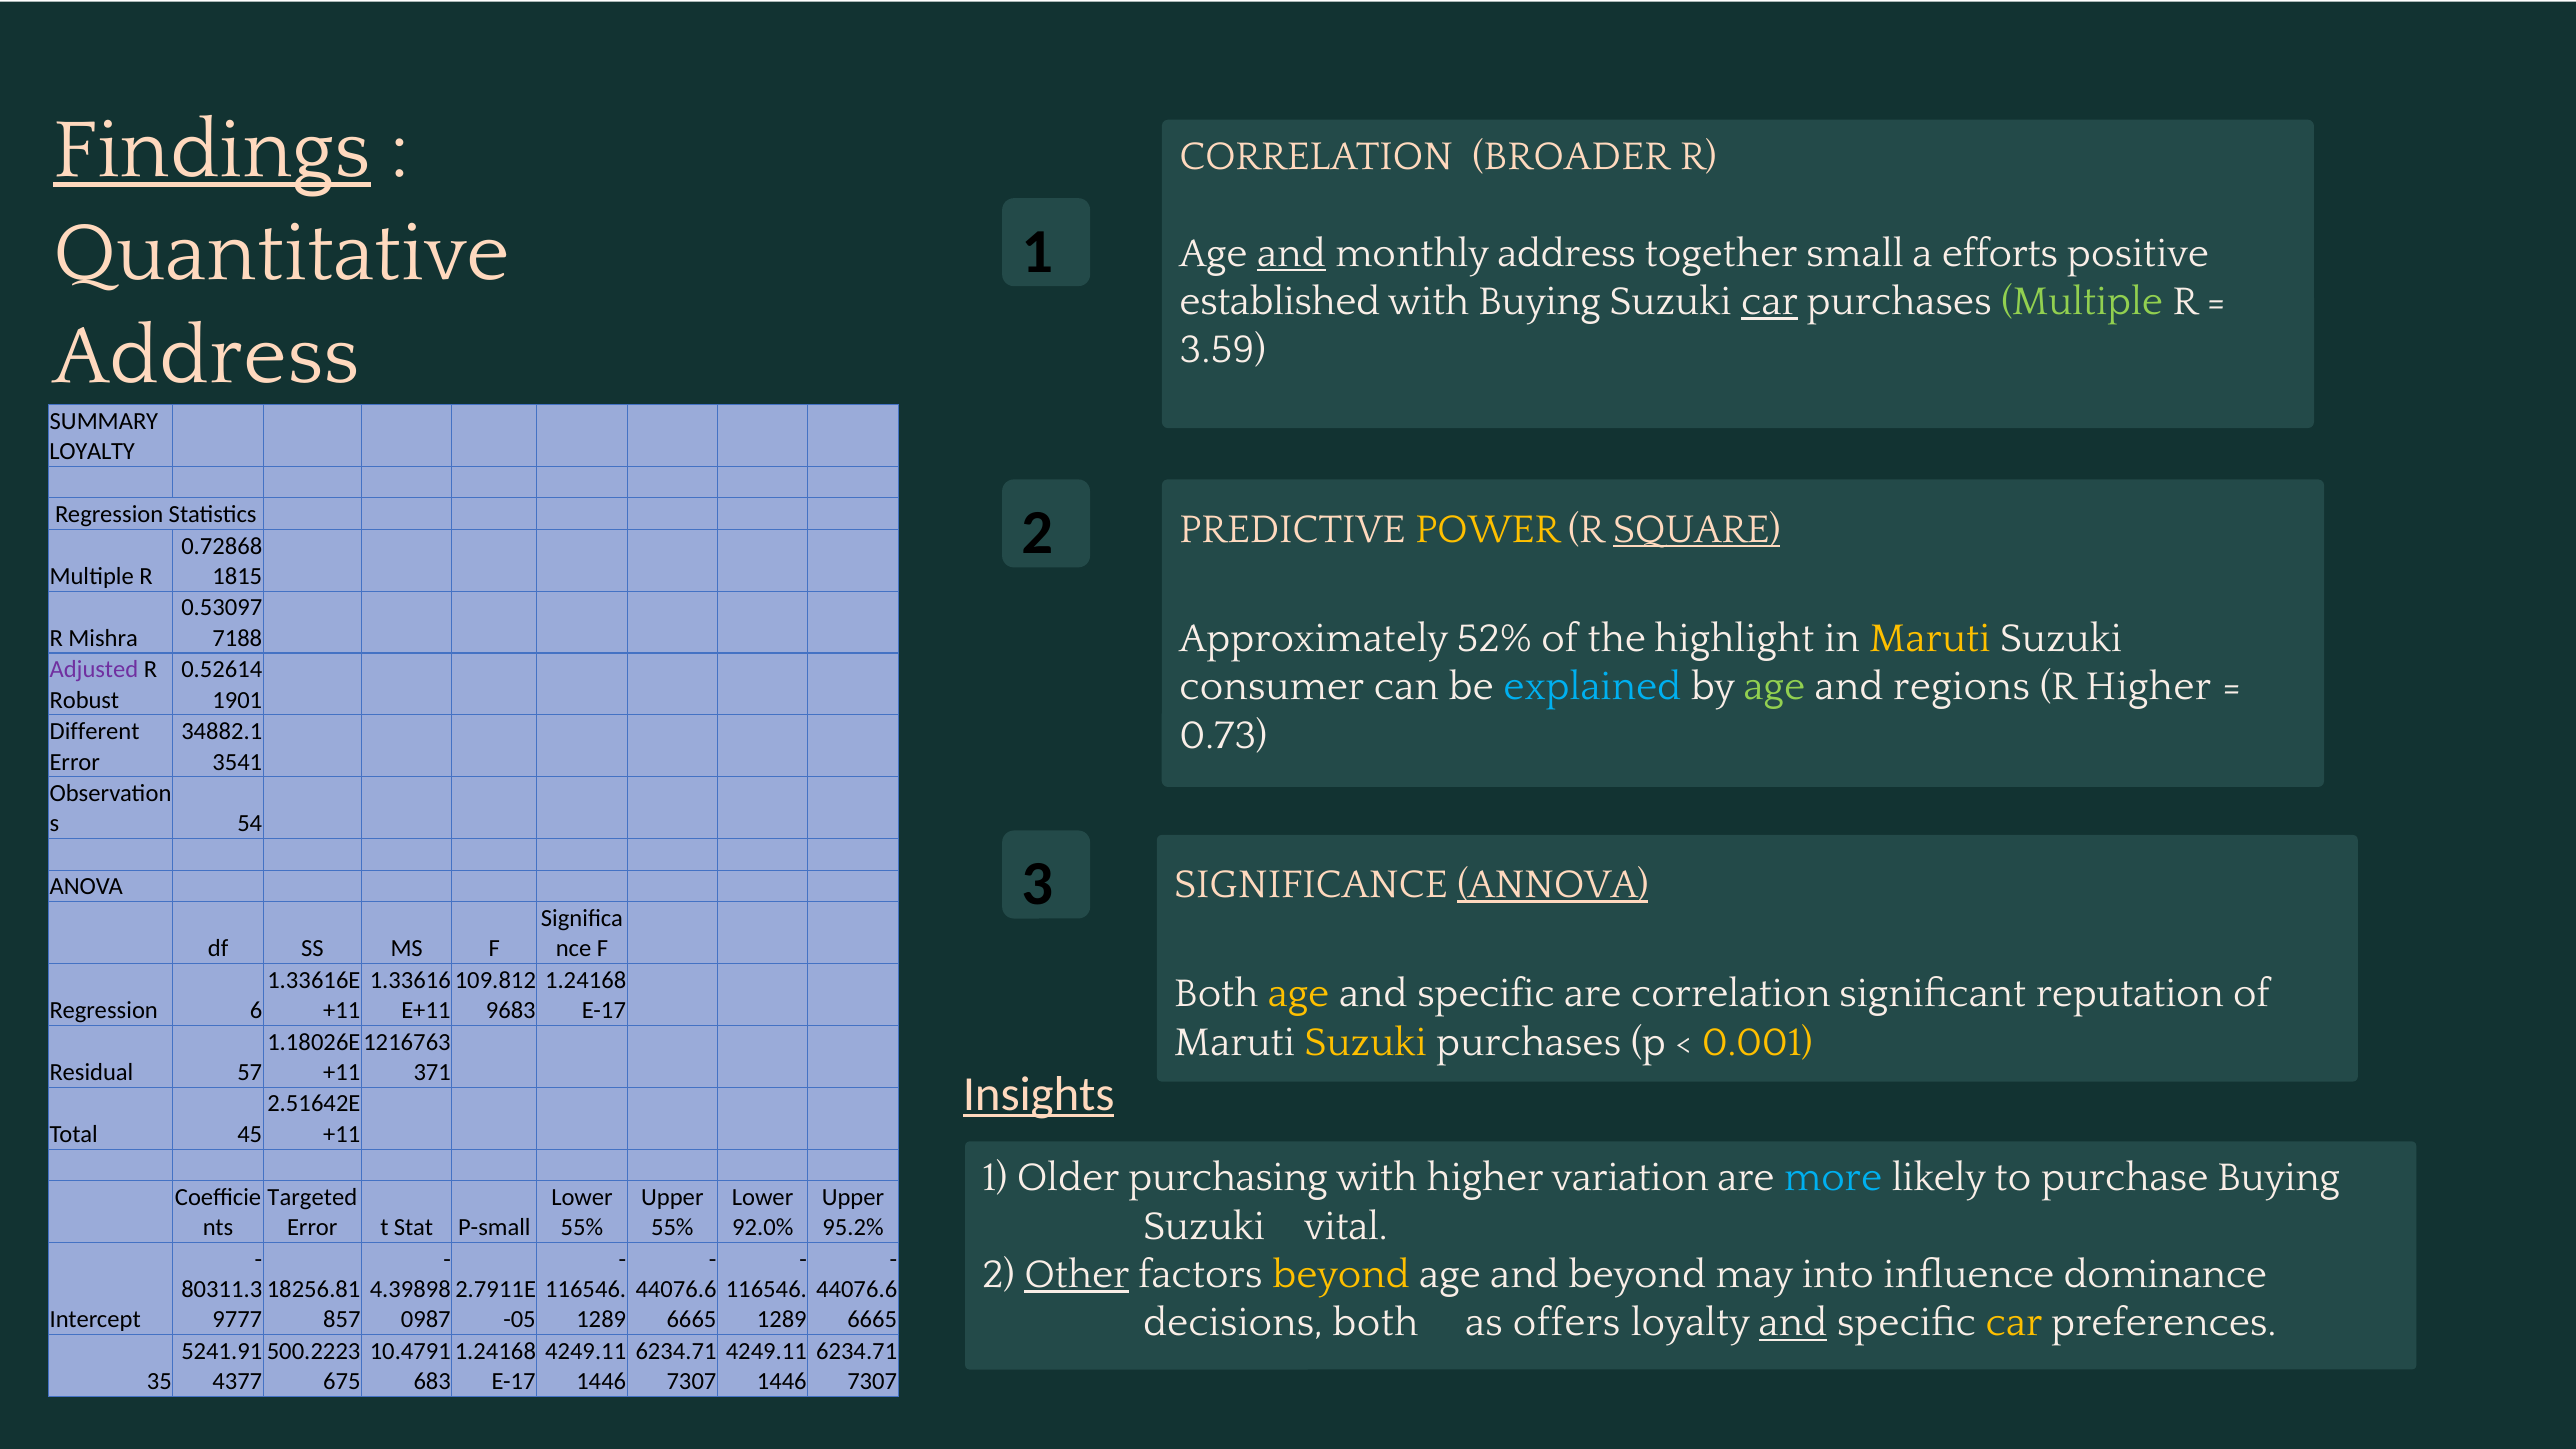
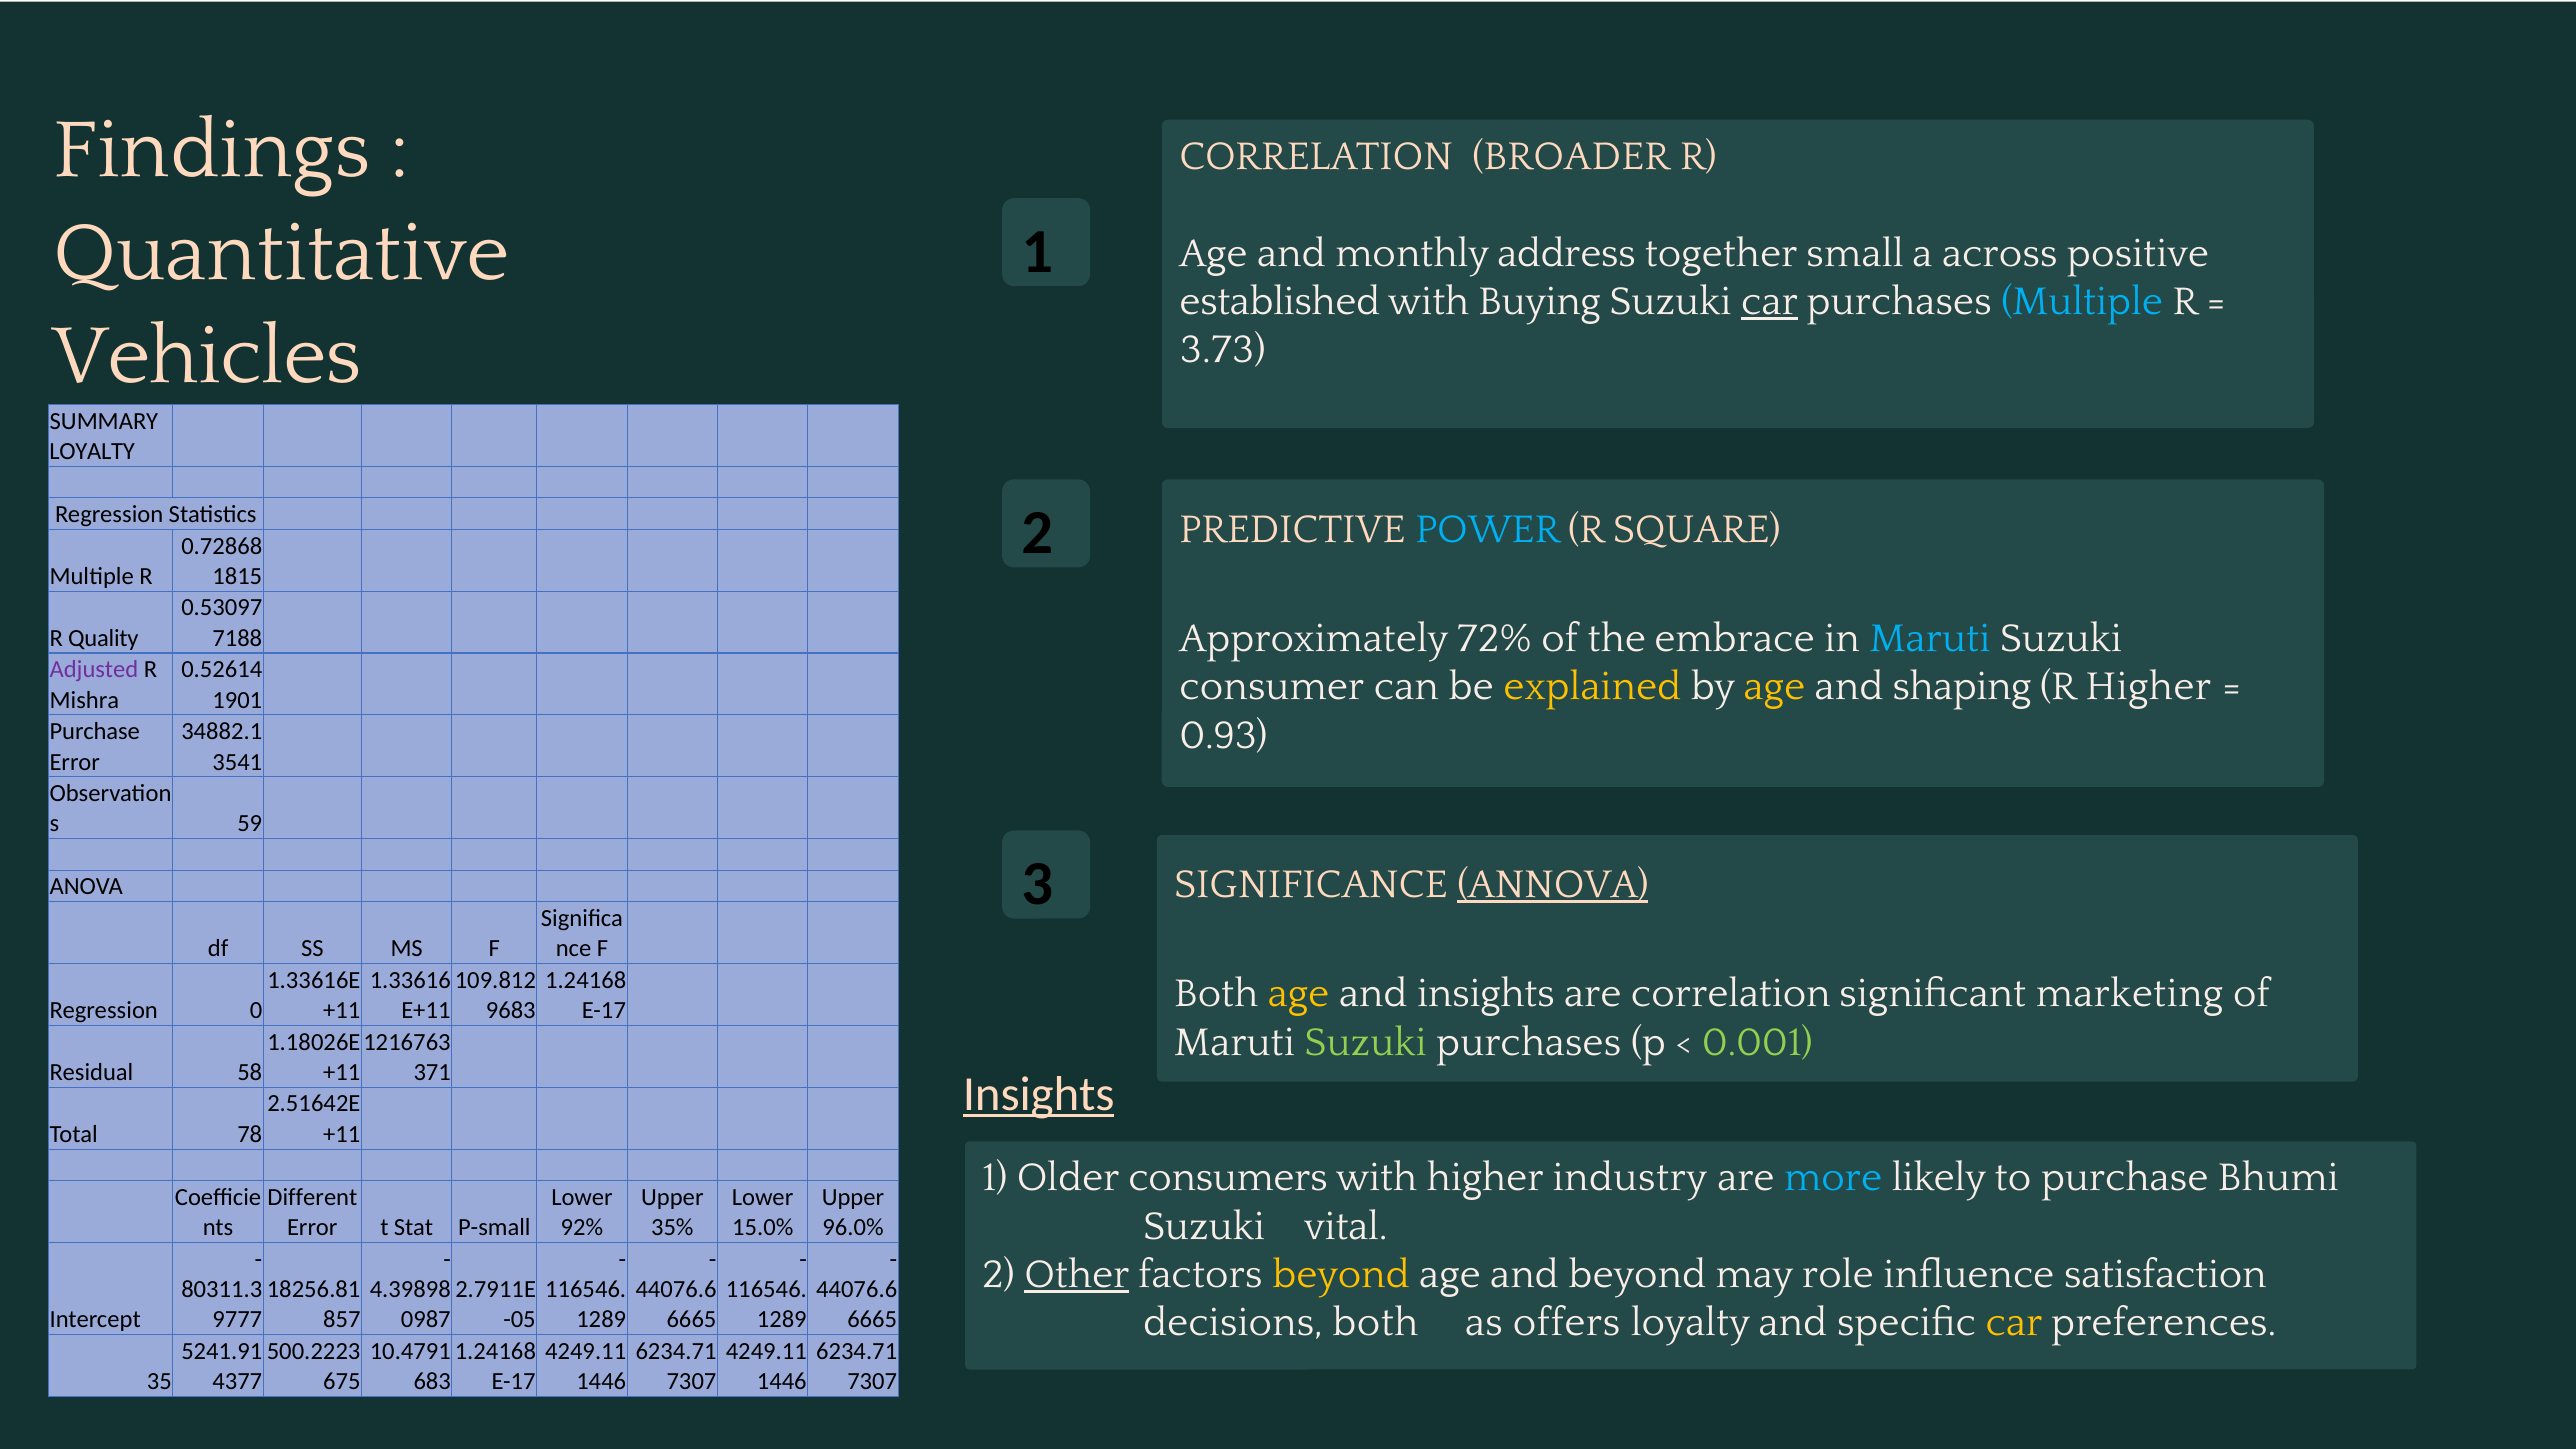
Findings underline: present -> none (212, 149)
and underline: present -> none (1291, 253)
efforts: efforts -> across (2000, 253)
Multiple colour: light green -> light blue (2082, 301)
Address: Address -> Vehicles (207, 355)
3.59: 3.59 -> 3.73 (1223, 349)
POWER colour: yellow -> light blue (1488, 529)
SQUARE underline: present -> none (1697, 529)
52%: 52% -> 72% (1494, 638)
highlight: highlight -> embrace (1735, 638)
Maruti colour: yellow -> light blue (1930, 638)
Mishra: Mishra -> Quality (103, 638)
explained colour: light blue -> yellow (1592, 686)
age colour: light green -> yellow (1774, 686)
regions: regions -> shaping (1962, 686)
Robust: Robust -> Mishra (84, 700)
0.73: 0.73 -> 0.93 (1223, 735)
Different: Different -> Purchase (95, 732)
54: 54 -> 59 (250, 824)
specific: specific -> insights (1486, 993)
reputation: reputation -> marketing (2130, 993)
6: 6 -> 0 (256, 1010)
Suzuki colour: yellow -> light green (1366, 1042)
0.001 colour: yellow -> light green (1757, 1042)
57: 57 -> 58 (250, 1072)
45: 45 -> 78 (250, 1134)
purchasing: purchasing -> consumers (1228, 1178)
variation: variation -> industry (1630, 1178)
purchase Buying: Buying -> Bhumi (2278, 1178)
Targeted: Targeted -> Different (312, 1197)
55%: 55% -> 92% (582, 1228)
55%: 55% -> 35% (672, 1228)
92.0%: 92.0% -> 15.0% (763, 1228)
95.2%: 95.2% -> 96.0% (853, 1228)
into: into -> role (1838, 1274)
dominance: dominance -> satisfaction (2165, 1274)
and underline: present -> none (1793, 1322)
